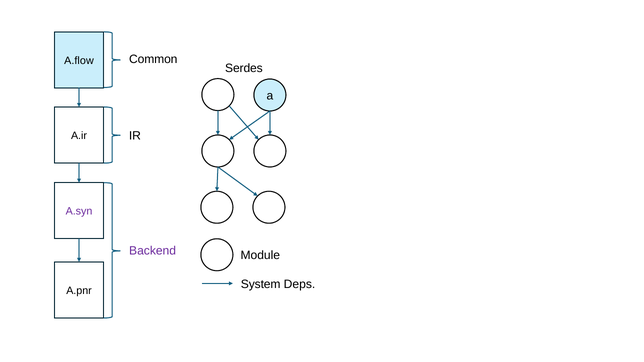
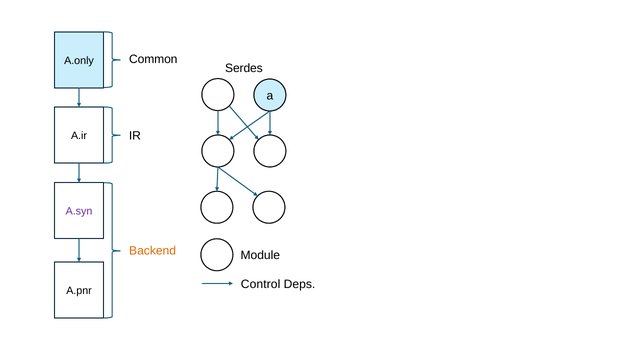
A.flow: A.flow -> A.only (79, 61)
Backend colour: purple -> orange (153, 251)
System: System -> Control (261, 284)
